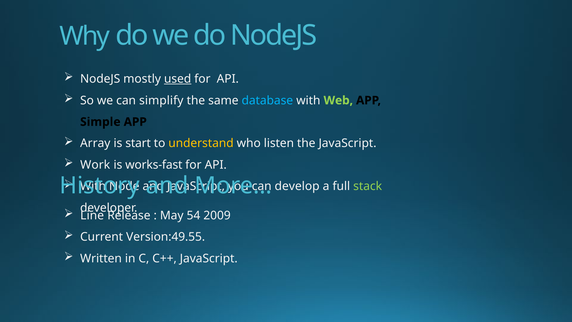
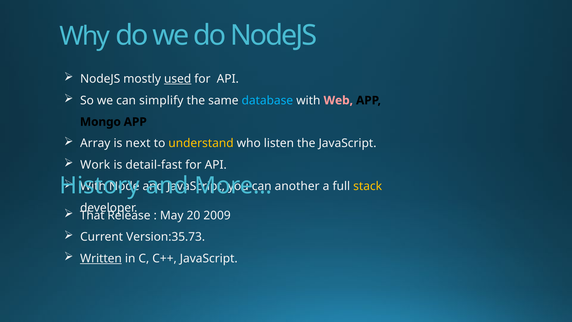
Web colour: light green -> pink (338, 100)
Simple: Simple -> Mongo (100, 122)
start: start -> next (138, 143)
works-fast: works-fast -> detail-fast (154, 165)
develop: develop -> another (297, 186)
stack colour: light green -> yellow (368, 186)
Line: Line -> That (92, 215)
54: 54 -> 20 (193, 215)
Version:49.55: Version:49.55 -> Version:35.73 (166, 237)
Written underline: none -> present (101, 258)
